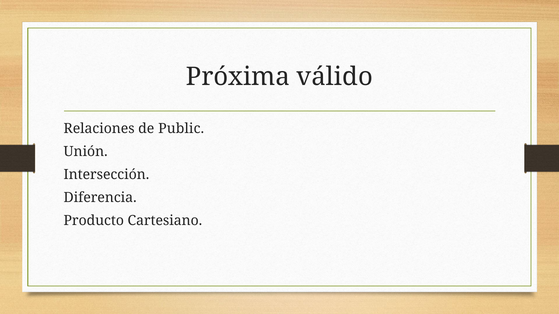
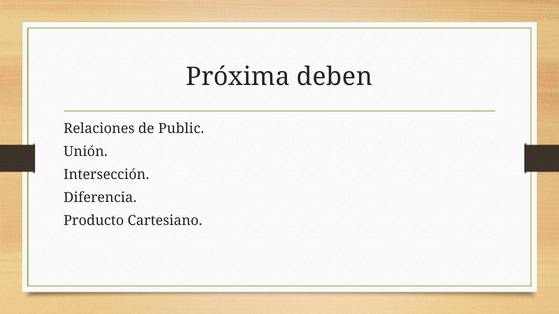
válido: válido -> deben (335, 77)
